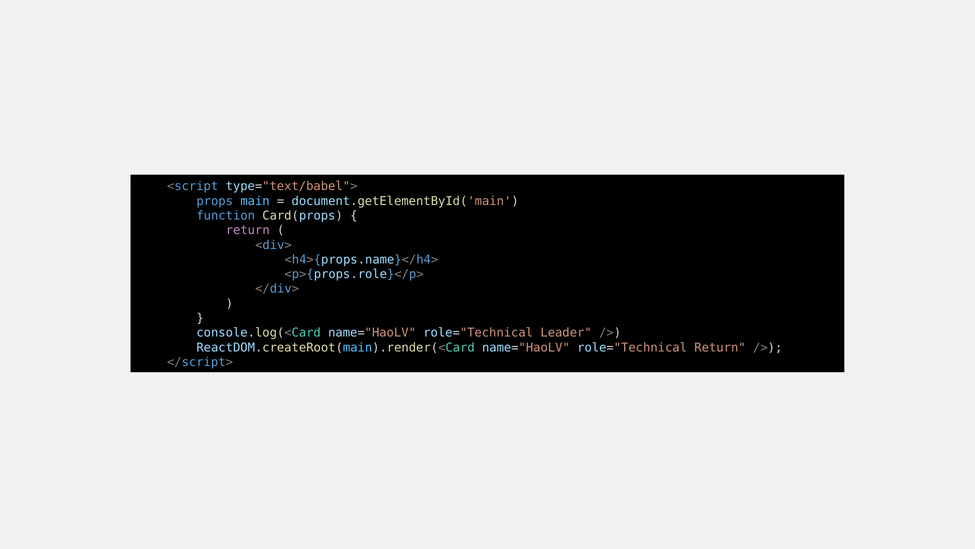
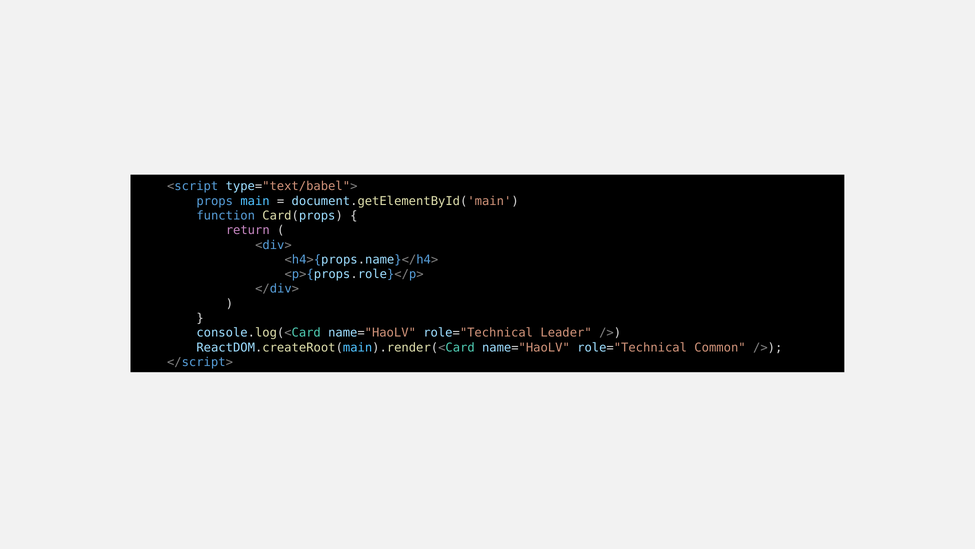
role="Technical Return: Return -> Common (720, 347)
